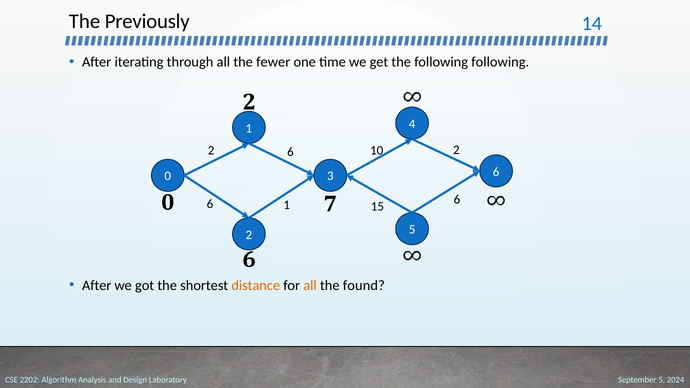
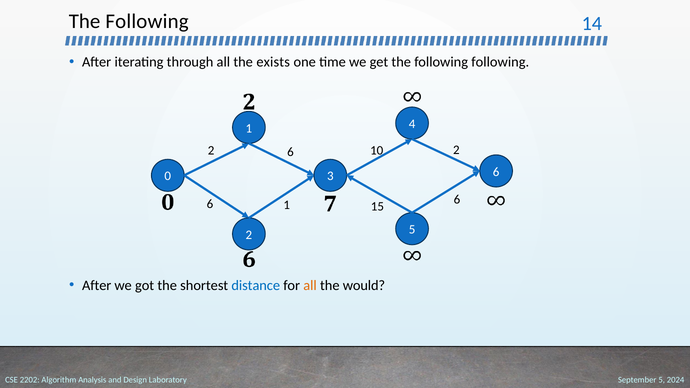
Previously: Previously -> Following (147, 21)
fewer: fewer -> exists (273, 62)
distance colour: orange -> blue (256, 286)
found: found -> would (364, 286)
